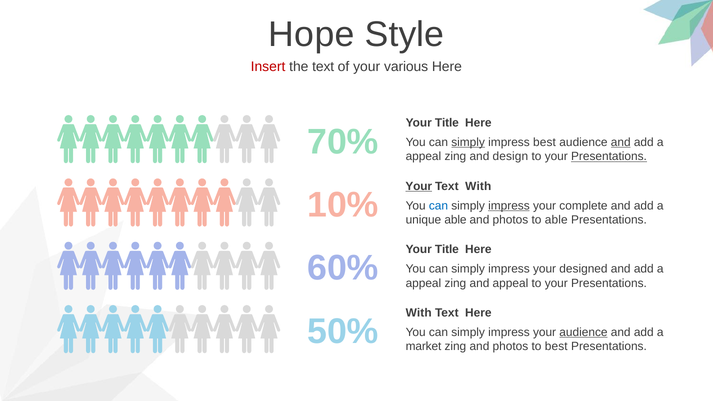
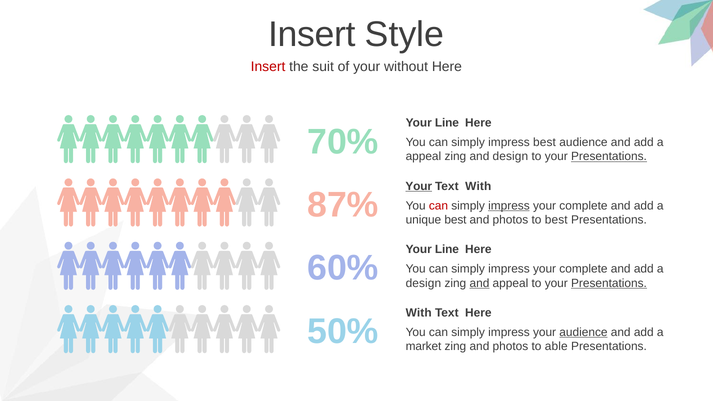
Hope: Hope -> Insert (312, 35)
the text: text -> suit (323, 67)
various: various -> without (406, 67)
Title: Title -> Line (447, 123)
simply underline: present -> none (468, 142)
and underline: present -> none (621, 142)
10%: 10% -> 87% (343, 205)
can colour: blue -> red (438, 206)
unique able: able -> best (455, 220)
to able: able -> best (556, 220)
Title: Title -> Line (447, 250)
designed: designed -> complete (583, 269)
appeal: appeal -> design (423, 283)
and underline: none -> present (479, 283)
Presentations underline: none -> present (609, 283)
to best: best -> able (556, 347)
